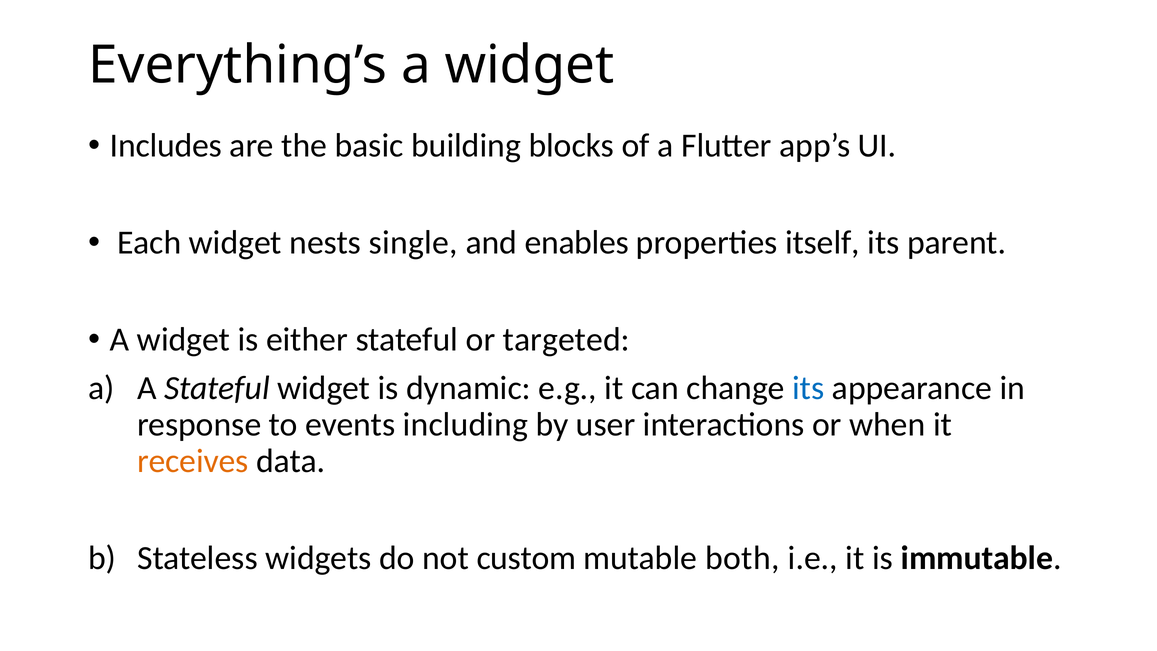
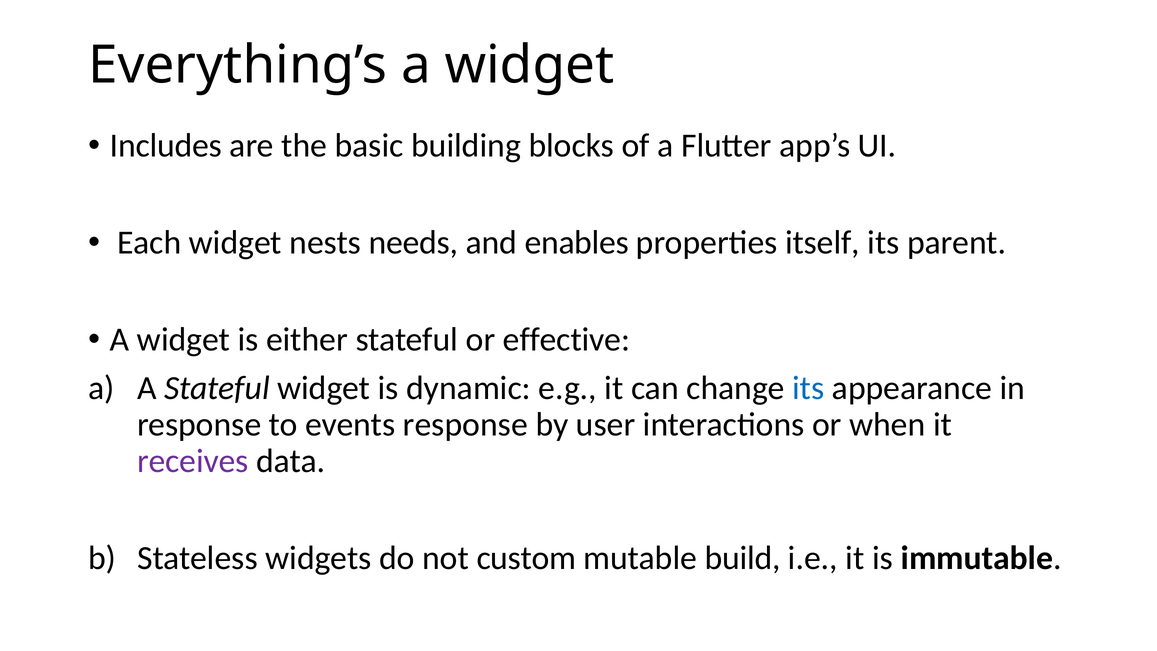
single: single -> needs (413, 243)
targeted: targeted -> effective (566, 340)
events including: including -> response (465, 425)
receives colour: orange -> purple (193, 461)
both: both -> build (743, 558)
